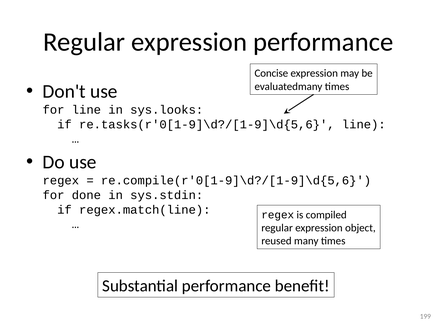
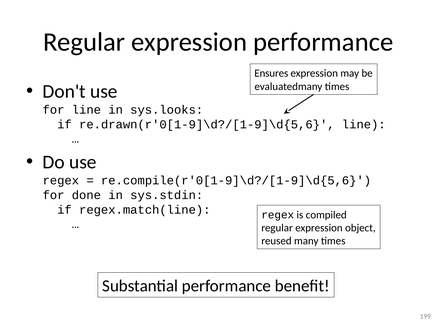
Concise: Concise -> Ensures (271, 74)
re.tasks(r'0[1-9]\d?/[1-9]\d{5,6: re.tasks(r'0[1-9]\d?/[1-9]\d{5,6 -> re.drawn(r'0[1-9]\d?/[1-9]\d{5,6 (207, 125)
